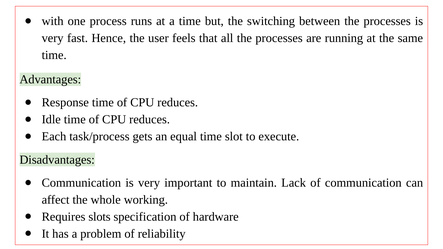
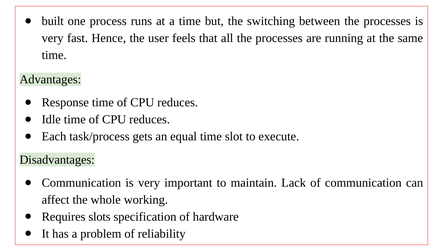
with: with -> built (53, 21)
